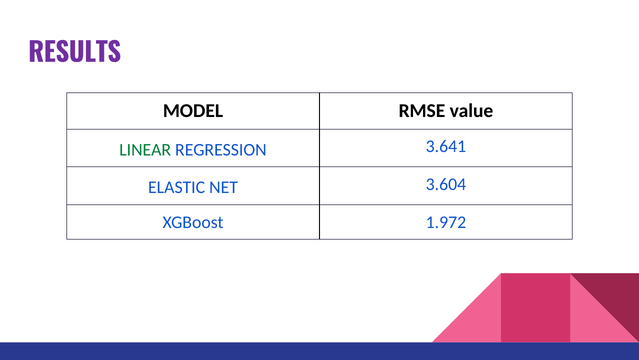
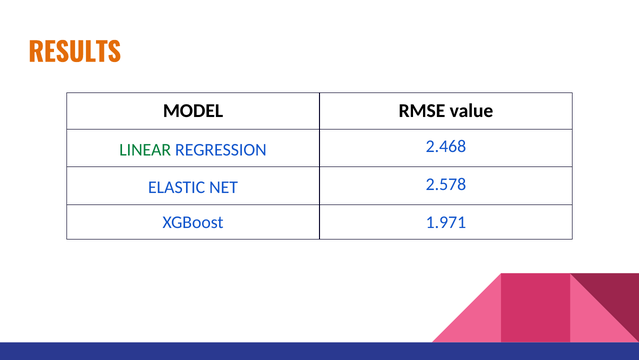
RESULTS colour: purple -> orange (75, 53)
3.641: 3.641 -> 2.468 (446, 146)
3.604: 3.604 -> 2.578 (446, 184)
1.972: 1.972 -> 1.971 (446, 222)
